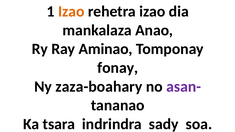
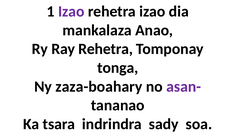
Izao colour: orange -> purple (71, 11)
Ray Aminao: Aminao -> Rehetra (106, 49)
fonay: fonay -> tonga (118, 68)
